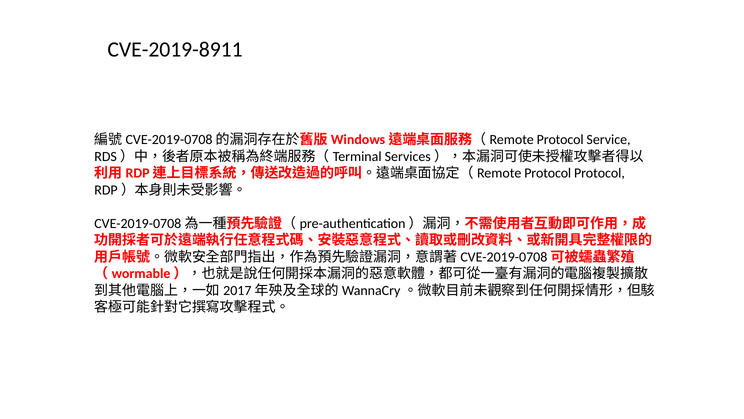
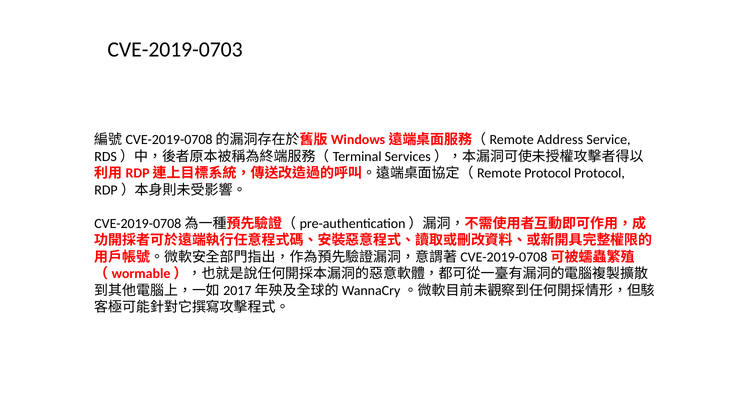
CVE-2019-8911: CVE-2019-8911 -> CVE-2019-0703 (175, 49)
Protocol: Protocol -> Address (560, 139)
